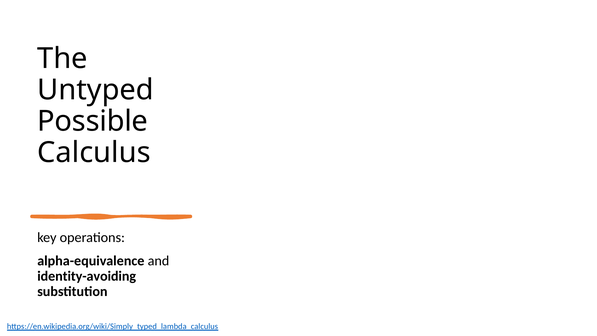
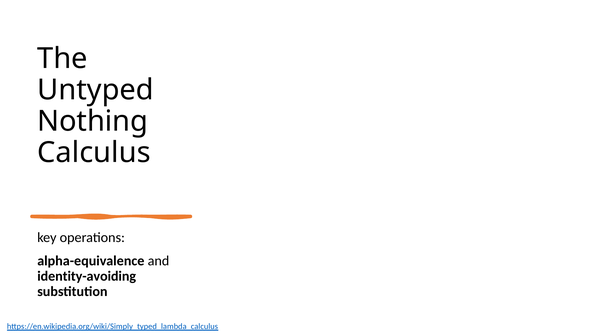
Possible: Possible -> Nothing (93, 121)
